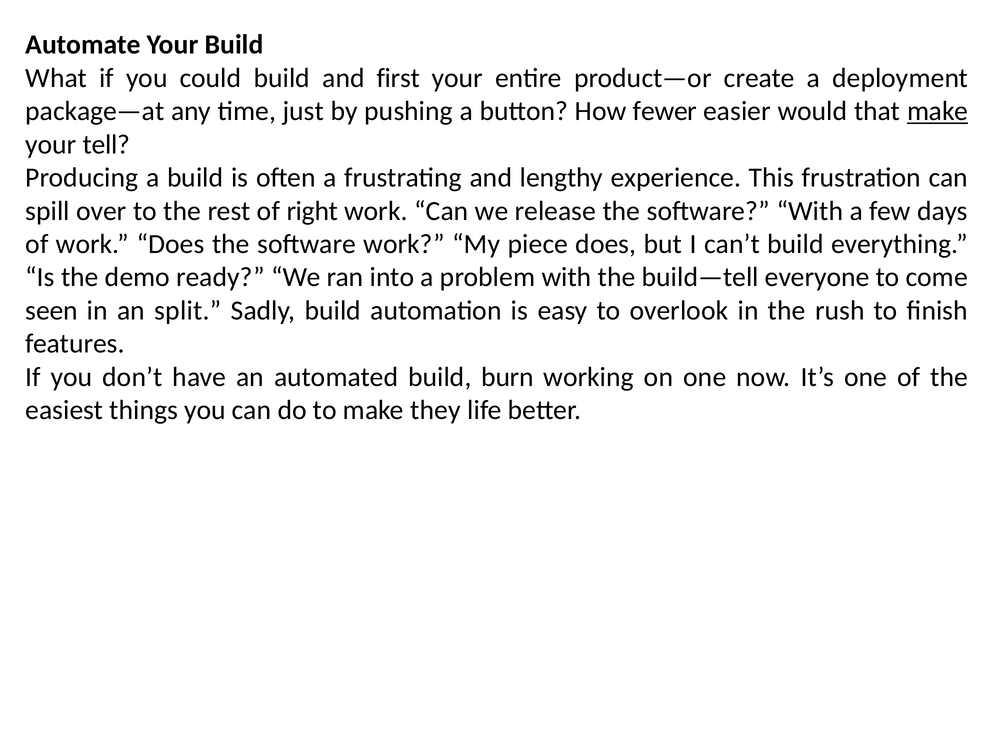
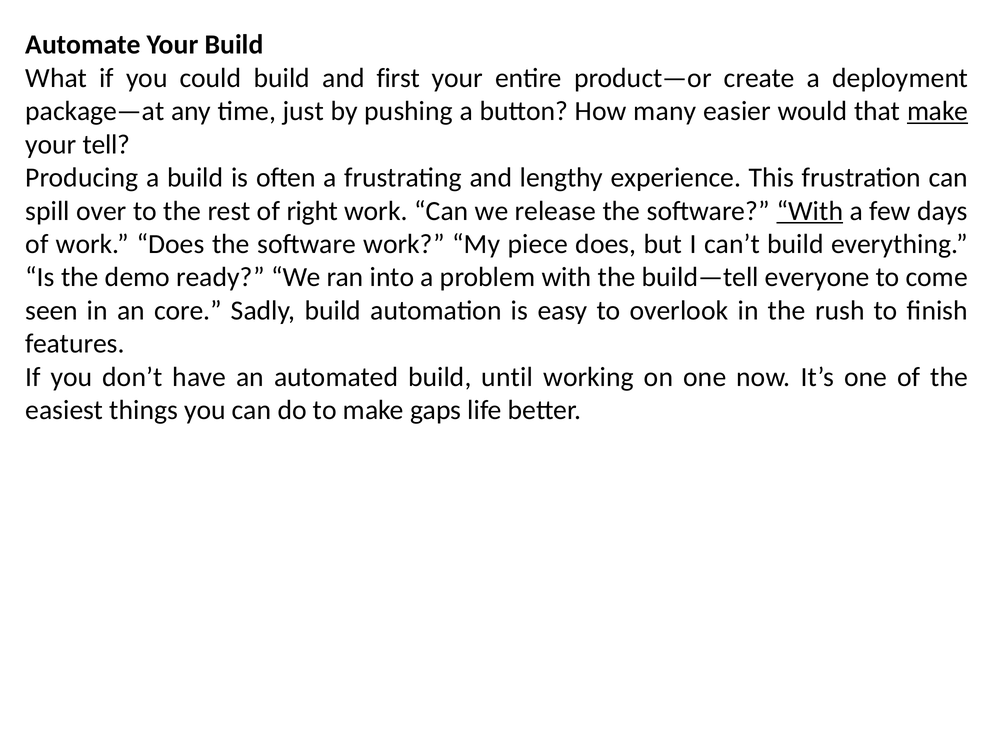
fewer: fewer -> many (665, 111)
With underline: none -> present (810, 211)
split: split -> core (188, 311)
burn: burn -> until (507, 377)
they: they -> gaps (436, 410)
